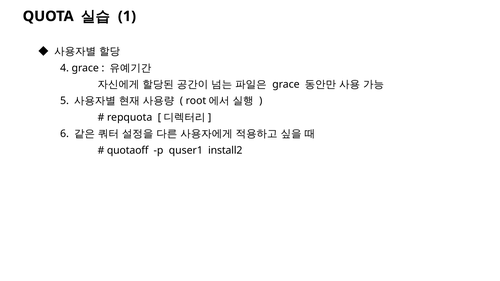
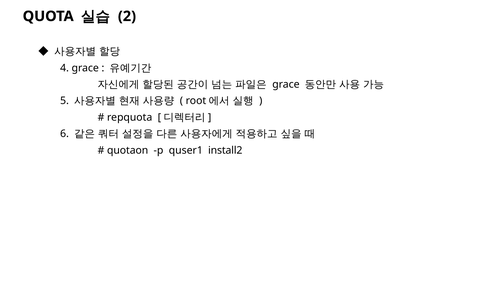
1: 1 -> 2 (127, 16)
quotaoff: quotaoff -> quotaon (128, 150)
